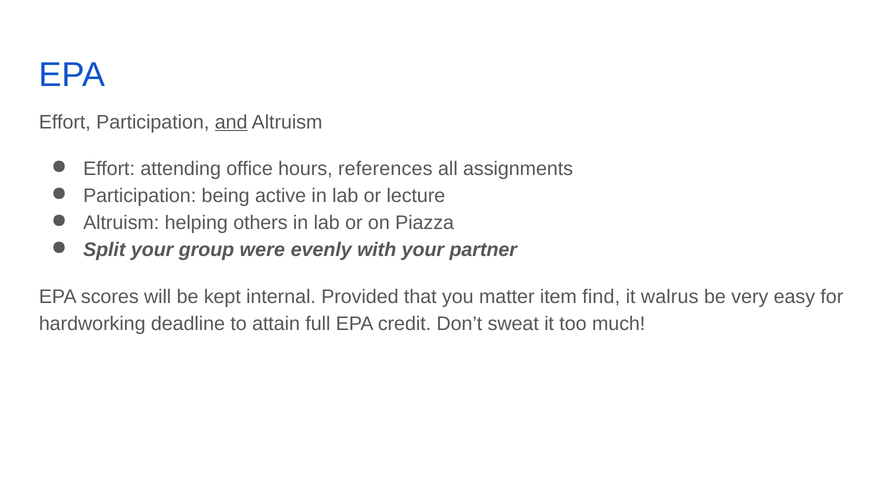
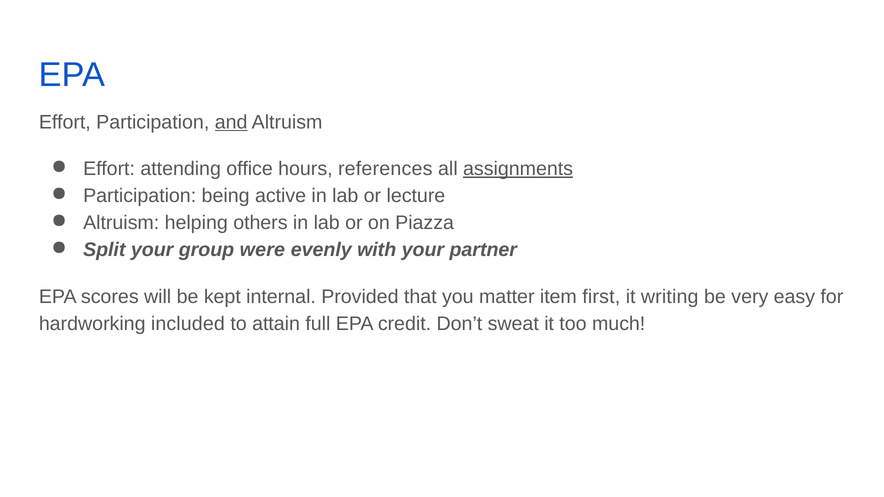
assignments underline: none -> present (518, 169)
find: find -> first (601, 297)
walrus: walrus -> writing (670, 297)
deadline: deadline -> included (188, 324)
